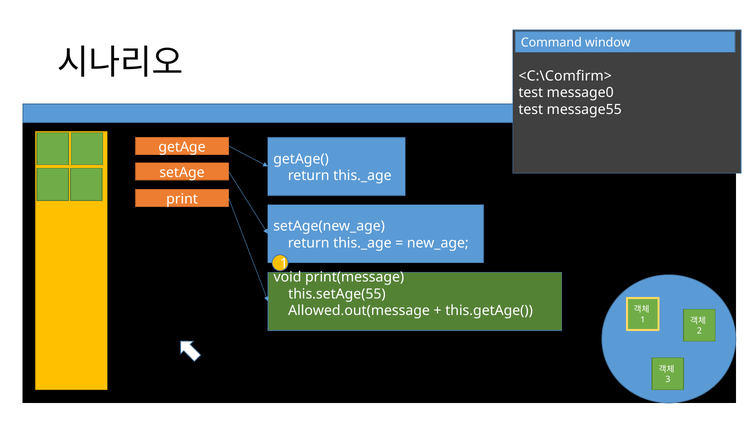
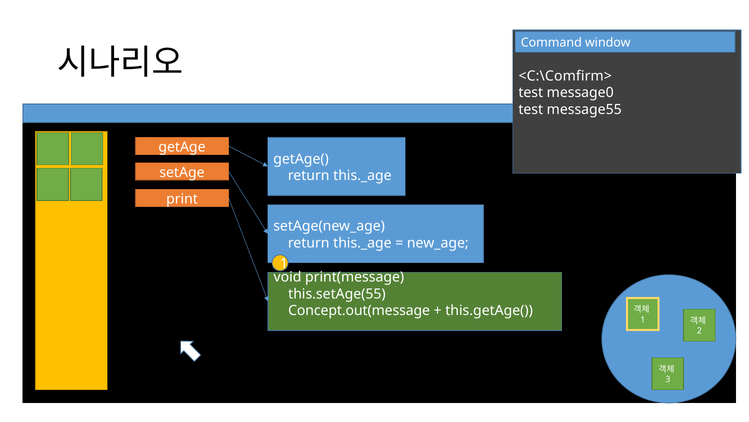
Allowed.out(message: Allowed.out(message -> Concept.out(message (359, 310)
